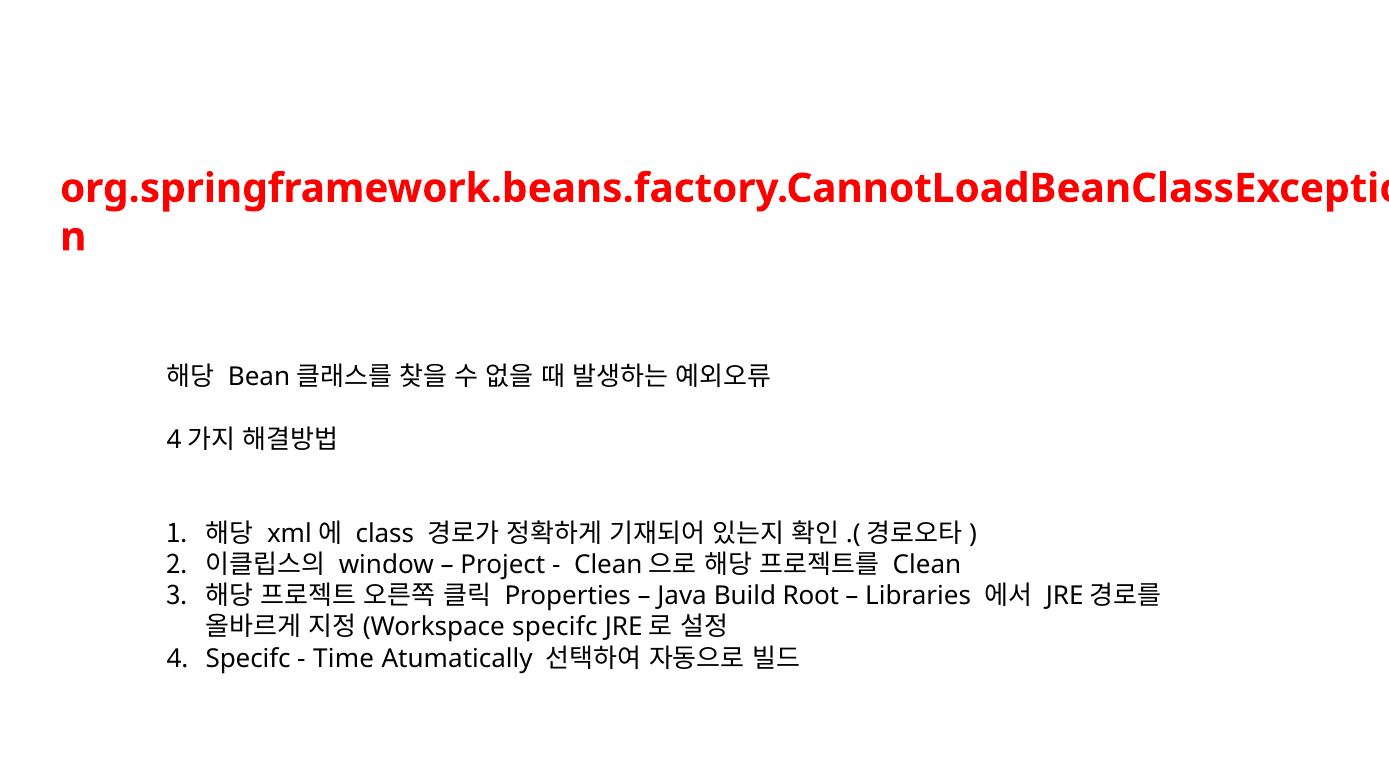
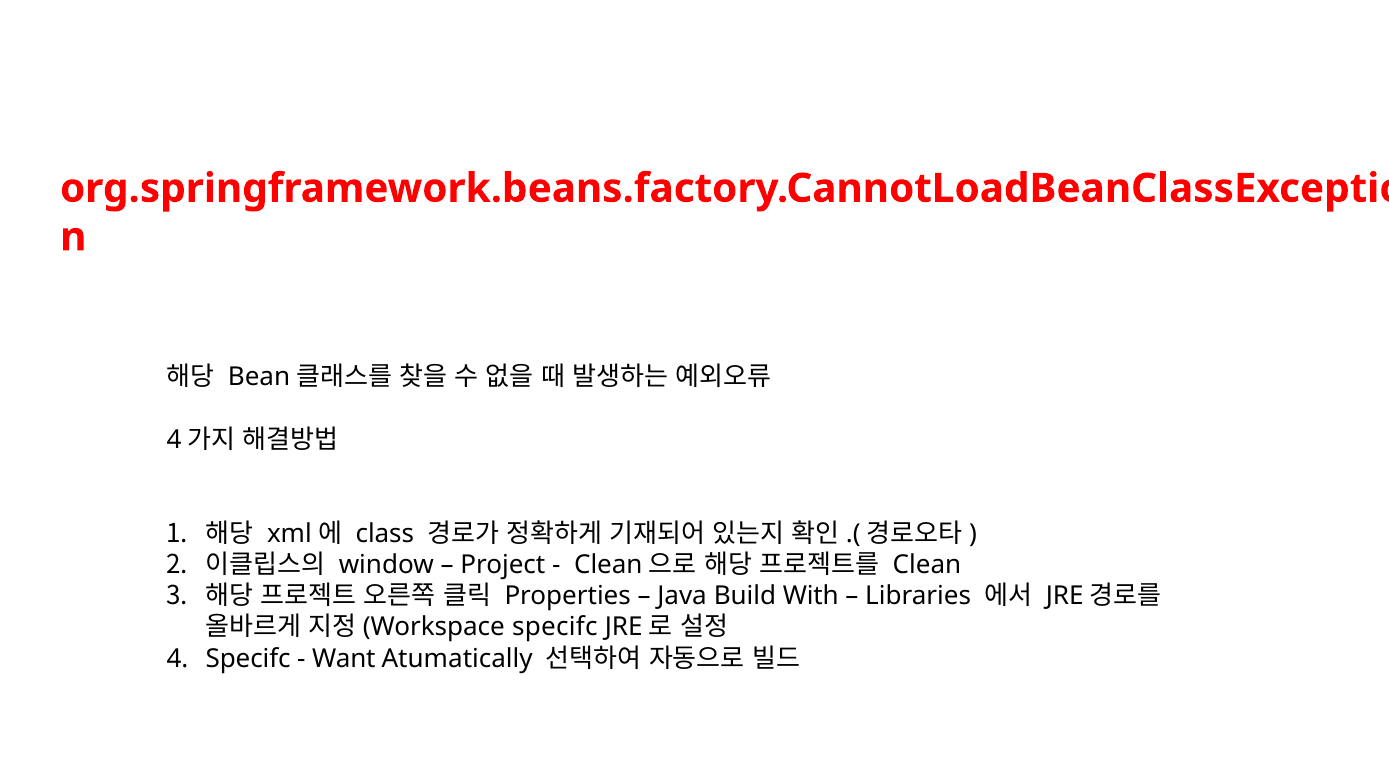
Root: Root -> With (811, 596)
Time: Time -> Want (344, 659)
